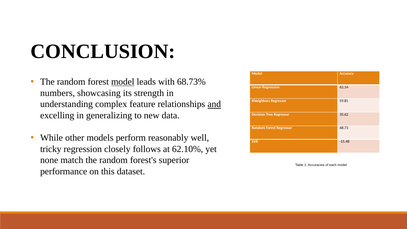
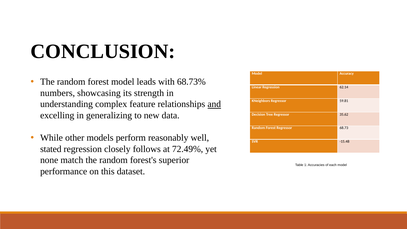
model underline: present -> none (123, 82)
tricky: tricky -> stated (51, 149)
62.10%: 62.10% -> 72.49% (188, 149)
